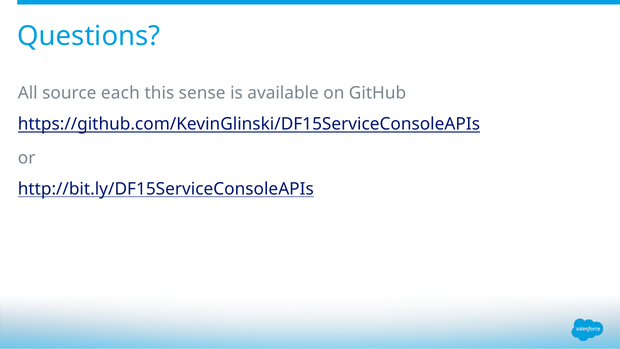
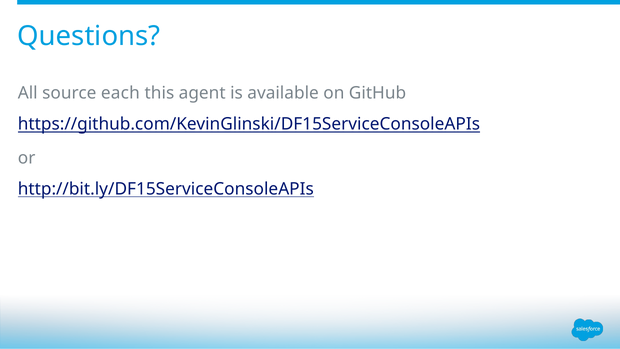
sense: sense -> agent (202, 93)
